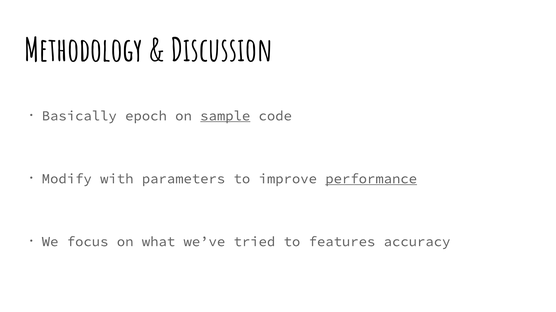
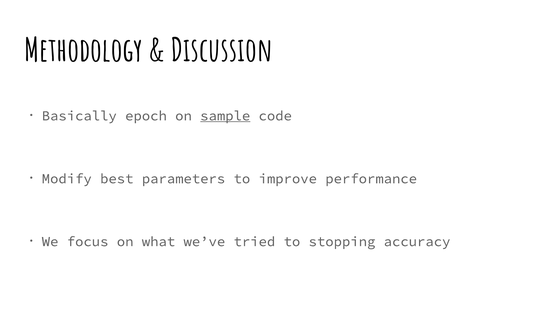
with: with -> best (117, 179)
performance underline: present -> none (371, 179)
features: features -> stopping (342, 242)
